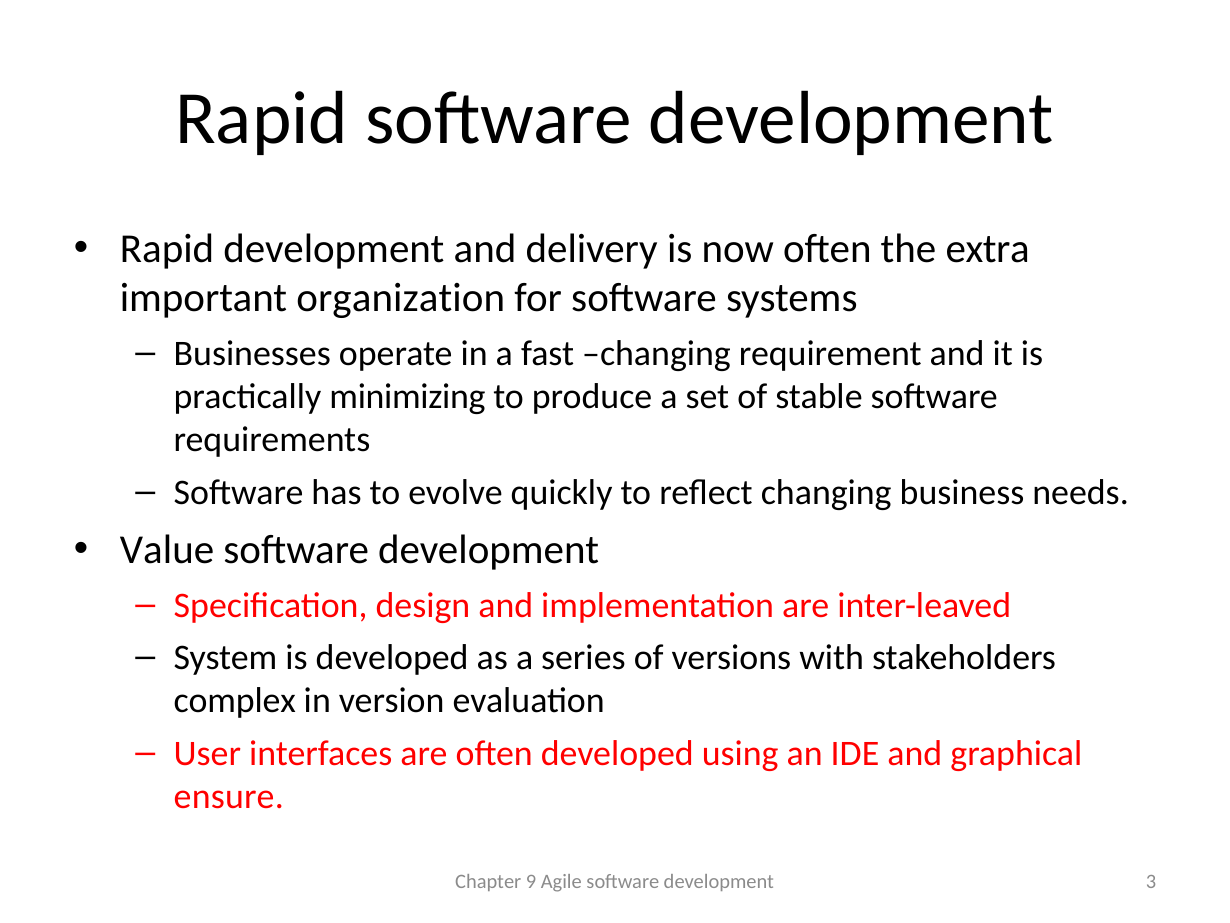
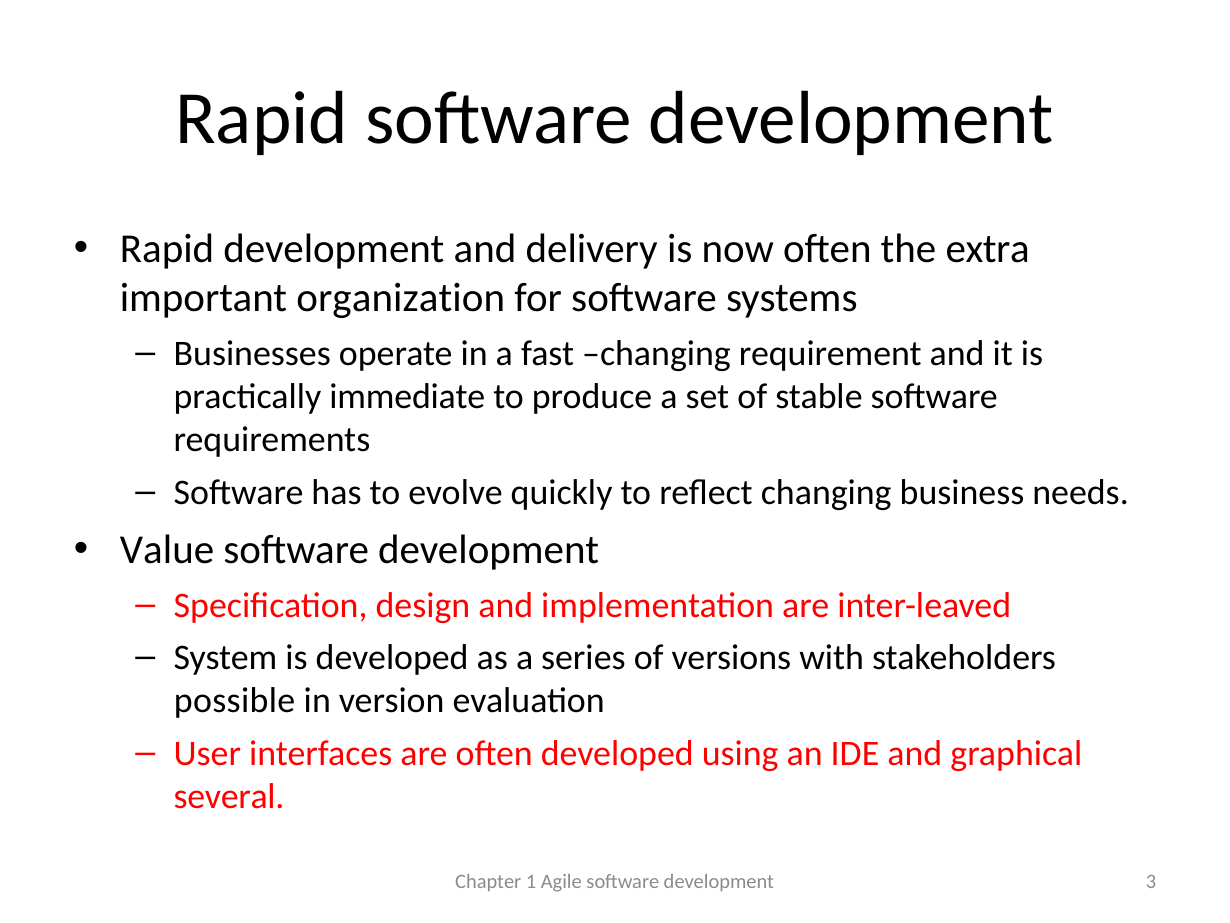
minimizing: minimizing -> immediate (407, 396)
complex: complex -> possible (235, 701)
ensure: ensure -> several (229, 796)
9: 9 -> 1 (531, 881)
